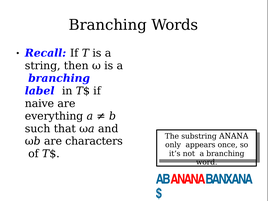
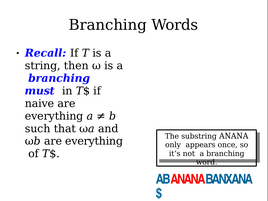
label: label -> must (40, 91)
ωb are characters: characters -> everything (94, 141)
